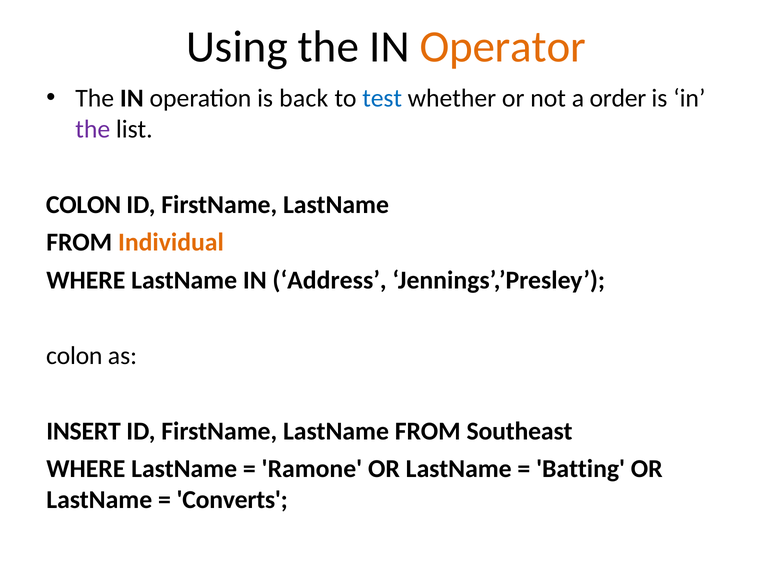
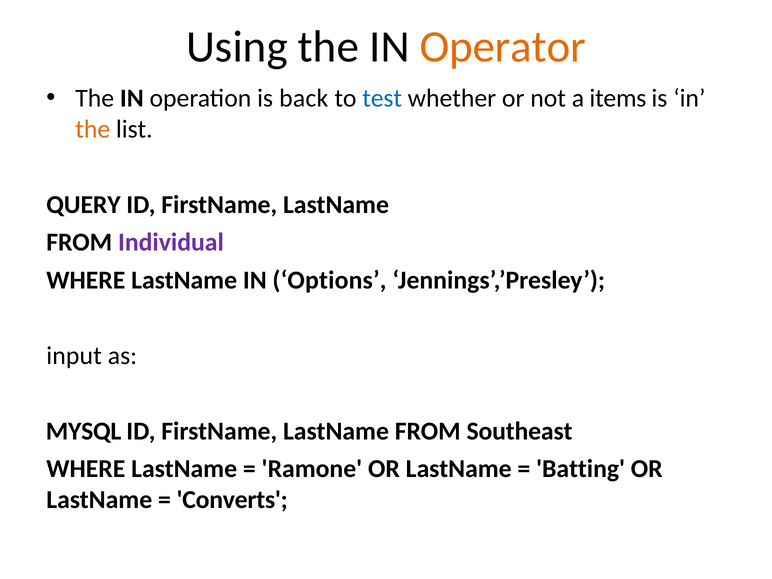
order: order -> items (618, 98)
the colour: purple -> orange (93, 129)
COLON: COLON -> QUERY (83, 205)
Individual colour: orange -> purple (171, 242)
Address: Address -> Options (329, 280)
colon: colon -> input (74, 356)
INSERT: INSERT -> MYSQL (84, 431)
